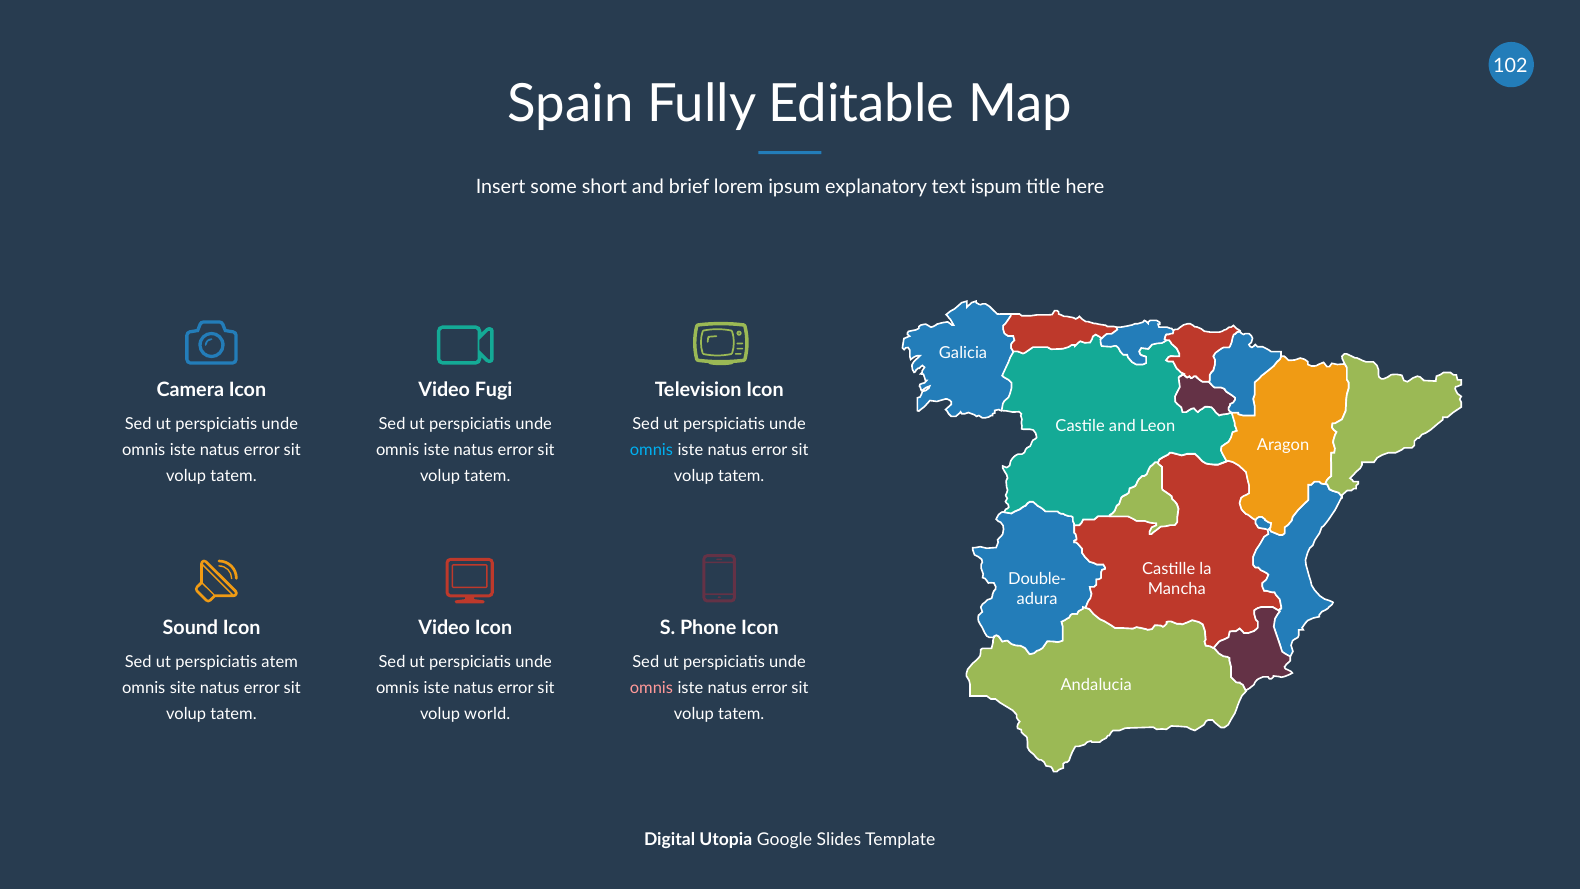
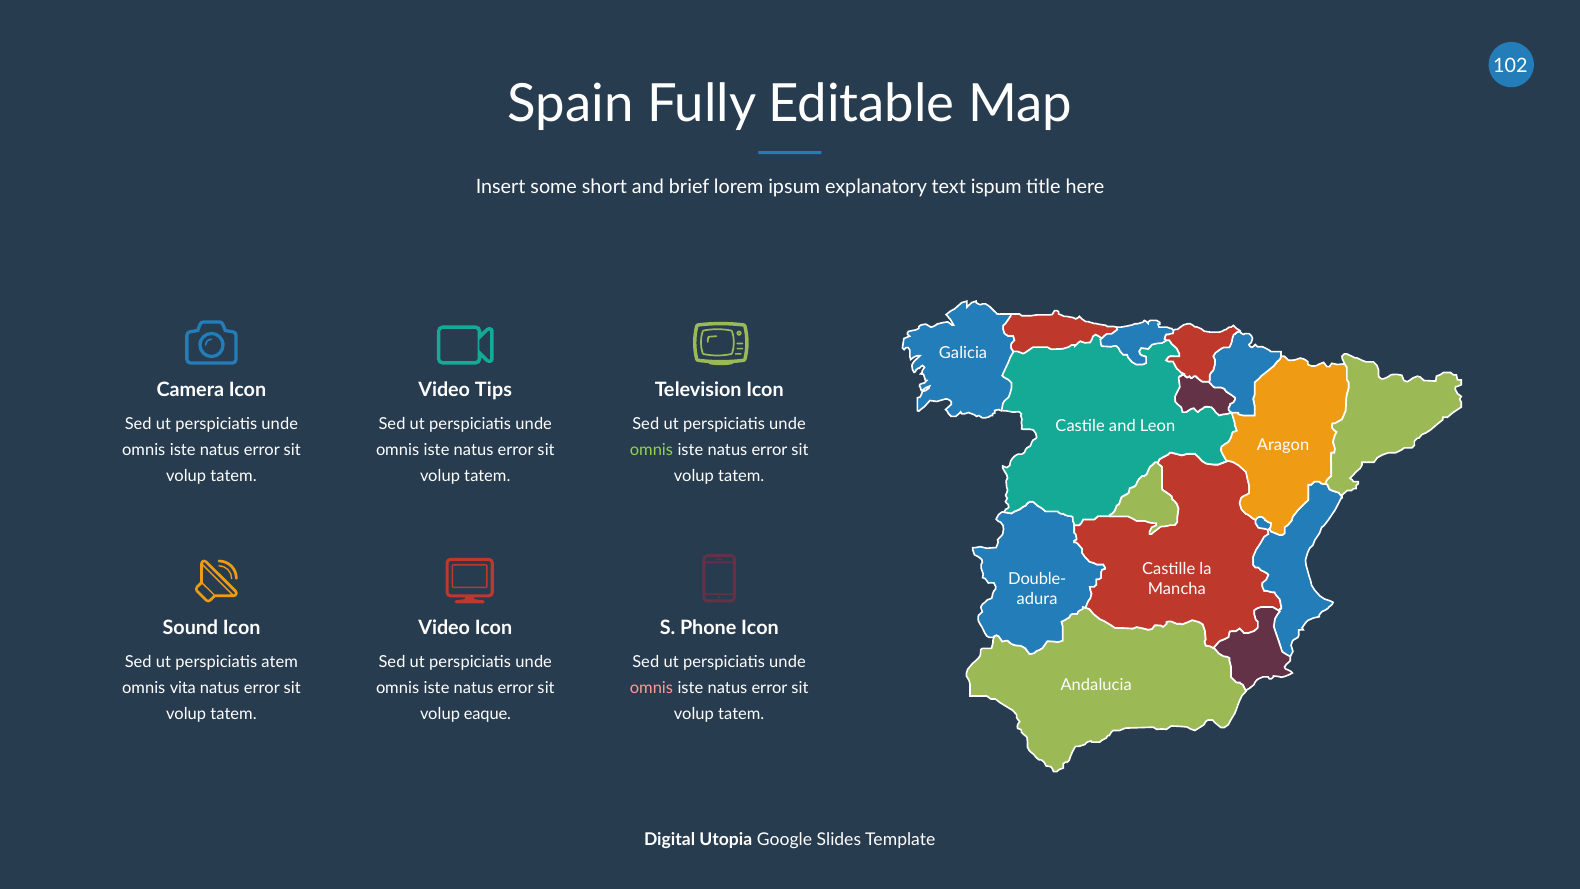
Fugi: Fugi -> Tips (494, 390)
omnis colour: light blue -> light green (651, 450)
site: site -> vita (183, 688)
world: world -> eaque (487, 714)
